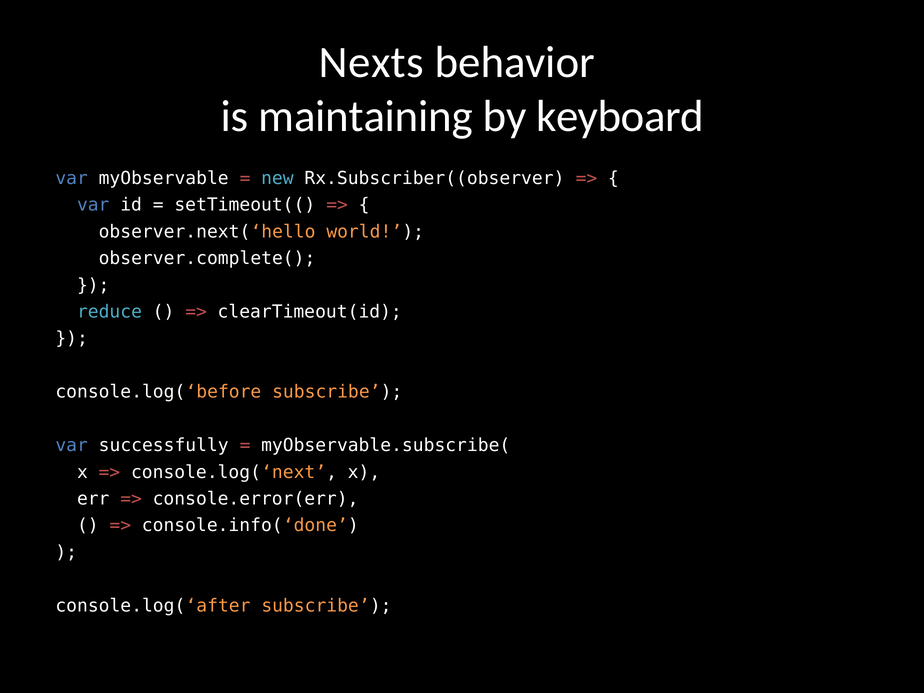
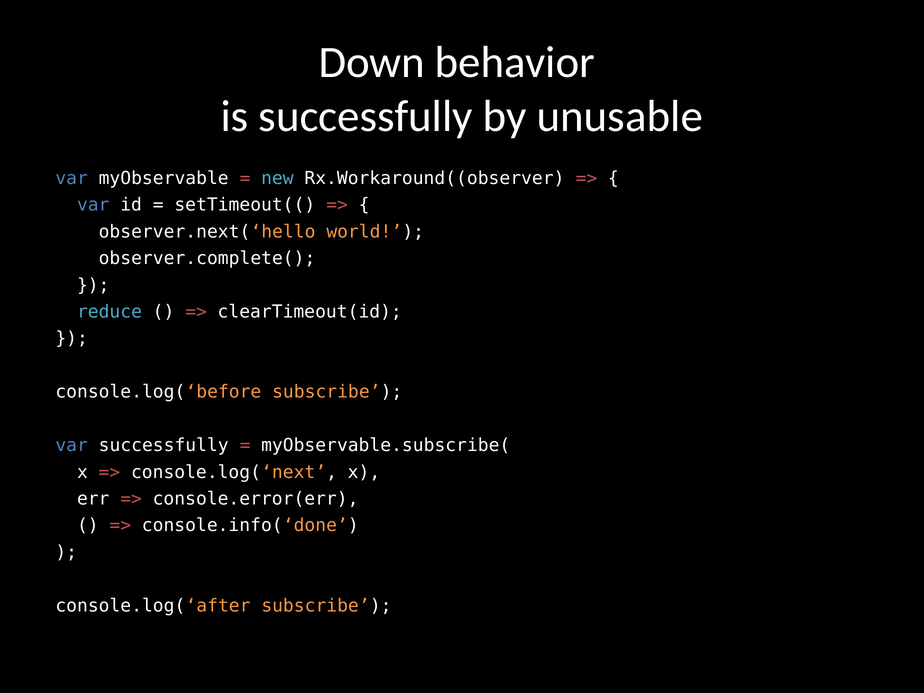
Nexts: Nexts -> Down (372, 62)
is maintaining: maintaining -> successfully (366, 116)
keyboard: keyboard -> unusable (620, 116)
Rx.Subscriber((observer: Rx.Subscriber((observer -> Rx.Workaround((observer (434, 178)
